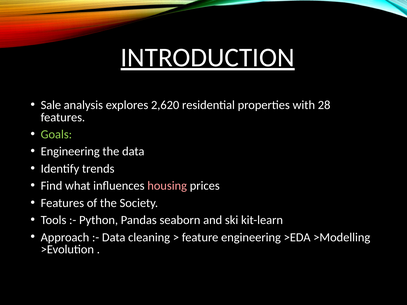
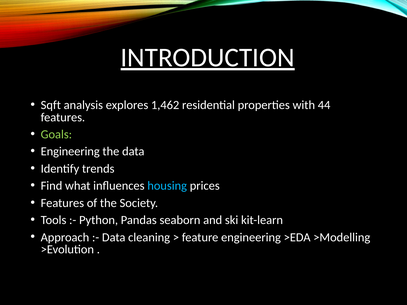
Sale: Sale -> Sqft (51, 105)
2,620: 2,620 -> 1,462 (165, 105)
28: 28 -> 44 (324, 105)
housing colour: pink -> light blue (167, 186)
